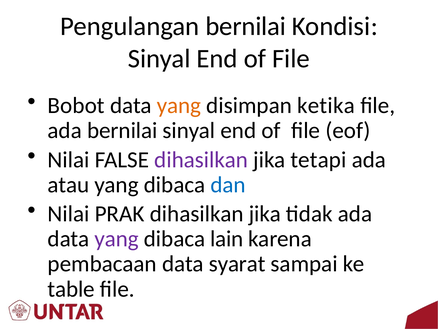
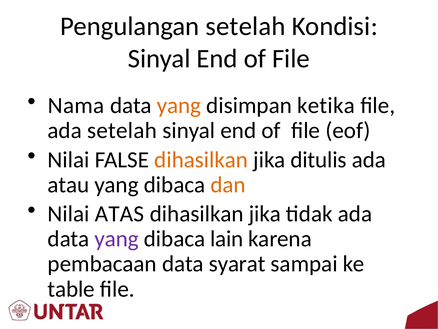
Pengulangan bernilai: bernilai -> setelah (246, 26)
Bobot: Bobot -> Nama (76, 105)
ada bernilai: bernilai -> setelah (122, 130)
dihasilkan colour: purple -> orange (201, 159)
tetapi: tetapi -> ditulis (319, 159)
dan colour: blue -> orange (228, 184)
PRAK: PRAK -> ATAS (120, 214)
